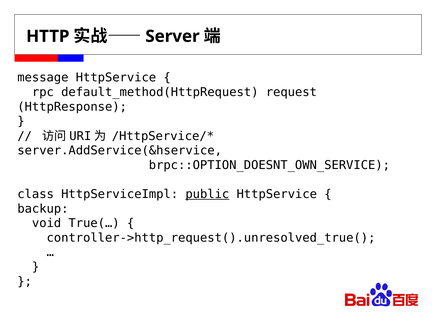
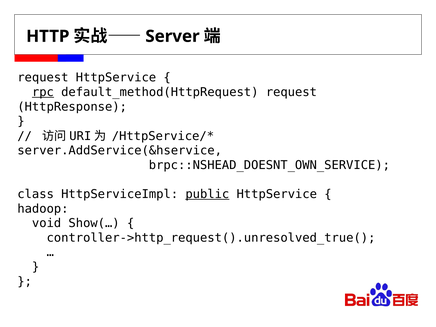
message: message -> request (43, 78)
rpc underline: none -> present (43, 92)
brpc::OPTION_DOESNT_OWN_SERVICE: brpc::OPTION_DOESNT_OWN_SERVICE -> brpc::NSHEAD_DOESNT_OWN_SERVICE (269, 165)
backup: backup -> hadoop (43, 209)
True(…: True(… -> Show(… (94, 223)
